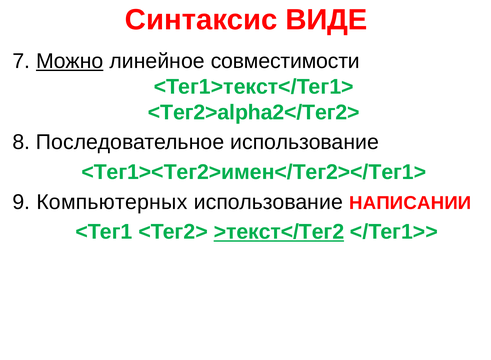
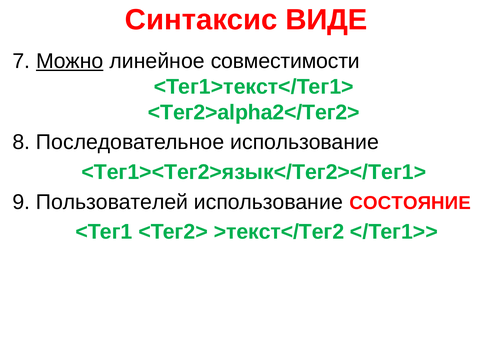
<Тег1><Тег2>имен</Тег2></Тег1>: <Тег1><Тег2>имен</Тег2></Тег1> -> <Тег1><Тег2>язык</Тег2></Тег1> (254, 172)
Компьютерных: Компьютерных -> Пользователей (112, 202)
НАПИСАНИИ: НАПИСАНИИ -> СОСТОЯНИЕ (410, 203)
>текст</Тег2 underline: present -> none (279, 232)
